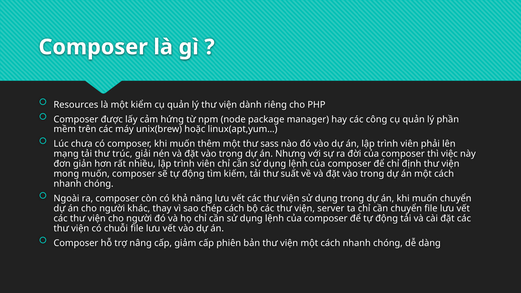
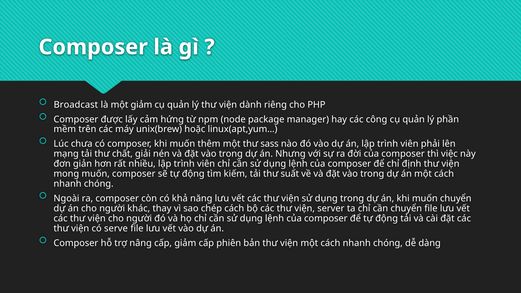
Resources: Resources -> Broadcast (76, 105)
một kiểm: kiểm -> giảm (141, 105)
trúc: trúc -> chất (122, 154)
chuỗi: chuỗi -> serve (116, 228)
